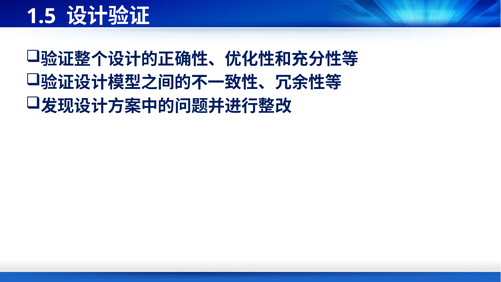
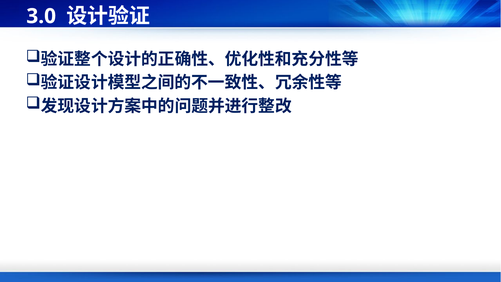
1.5: 1.5 -> 3.0 (41, 16)
